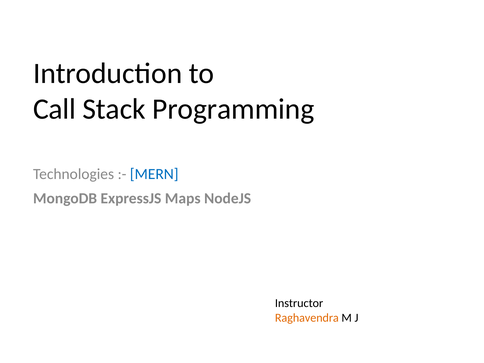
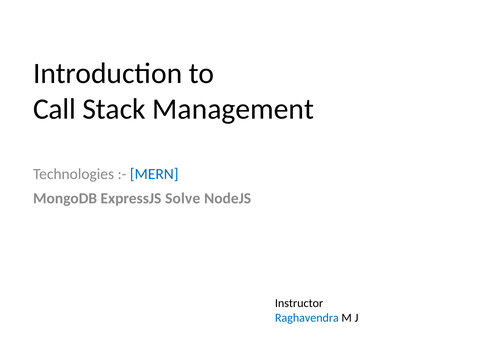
Programming: Programming -> Management (233, 109)
Maps: Maps -> Solve (183, 199)
Raghavendra colour: orange -> blue (307, 318)
